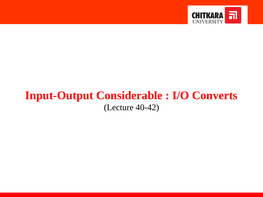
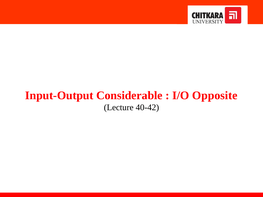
Converts: Converts -> Opposite (215, 96)
